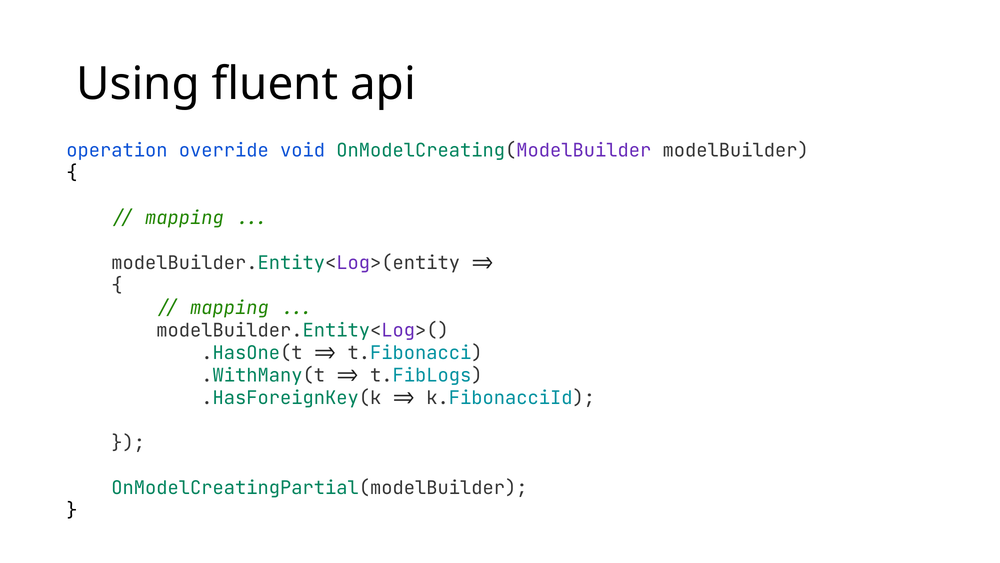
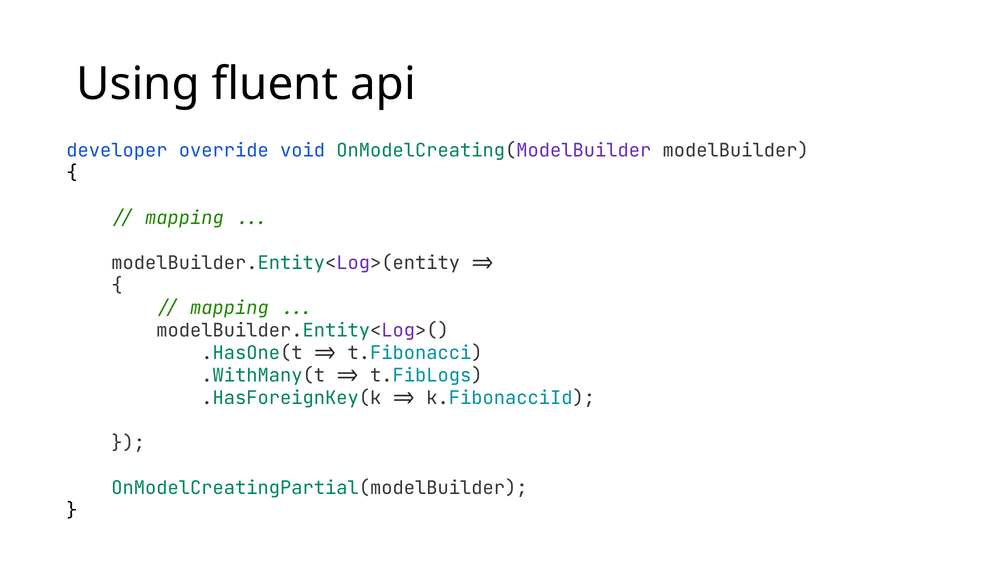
operation: operation -> developer (117, 150)
